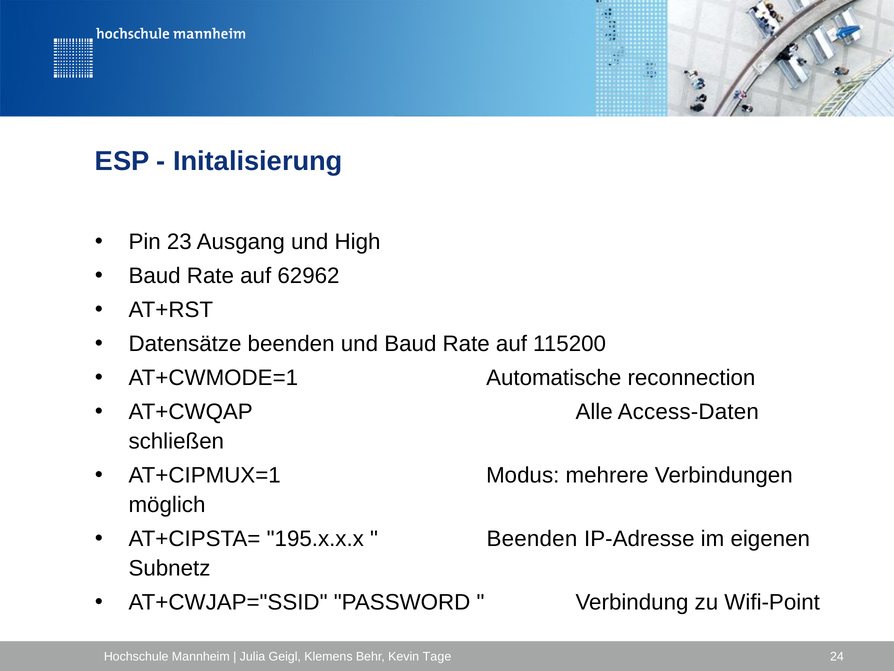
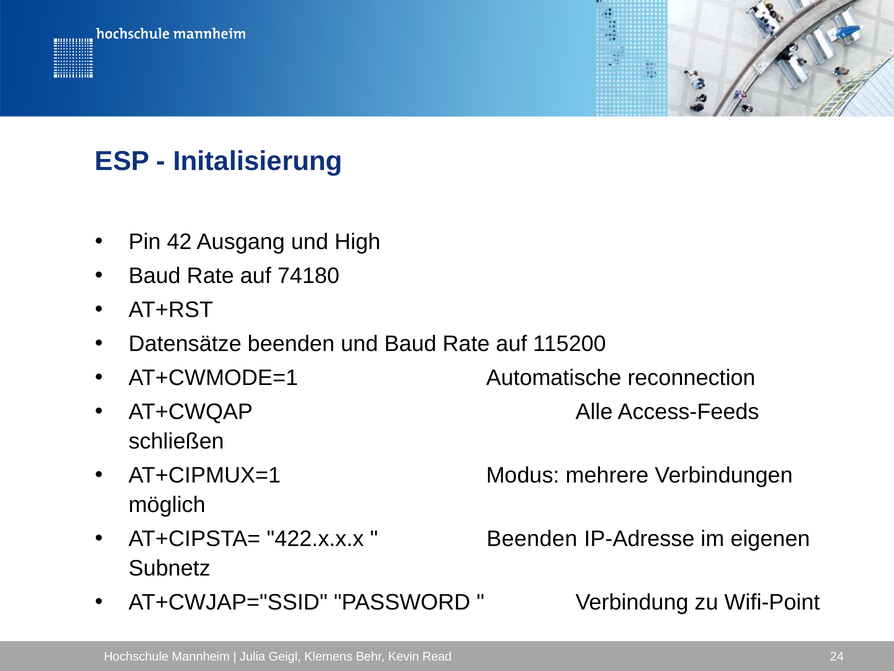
23: 23 -> 42 (179, 242)
62962: 62962 -> 74180 (308, 276)
Access-Daten: Access-Daten -> Access-Feeds (688, 412)
195.x.x.x: 195.x.x.x -> 422.x.x.x (315, 539)
Tage: Tage -> Read (437, 656)
